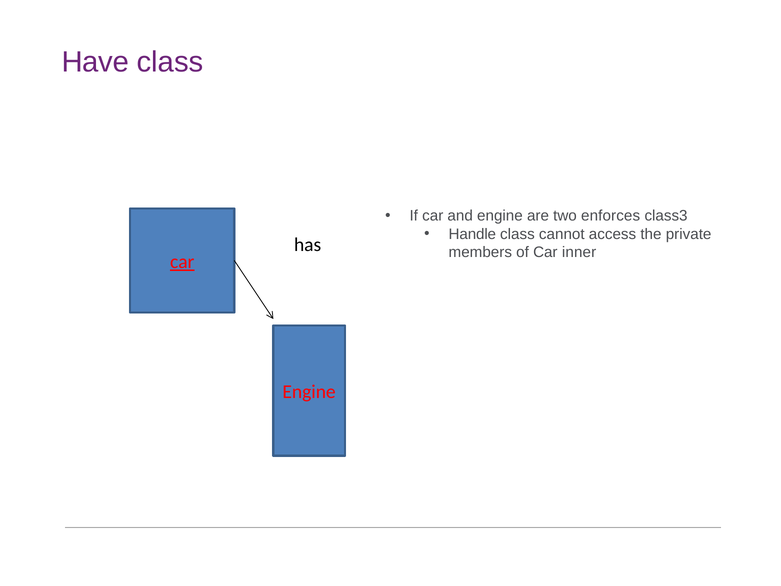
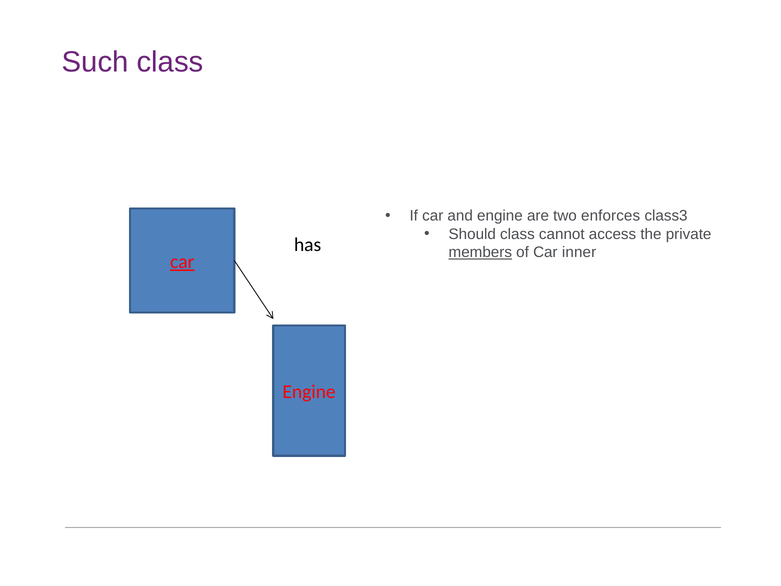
Have: Have -> Such (95, 62)
Handle: Handle -> Should (472, 234)
members underline: none -> present (480, 252)
